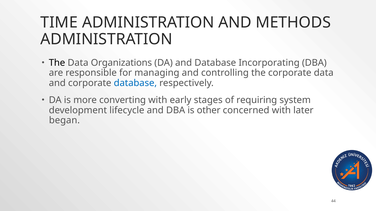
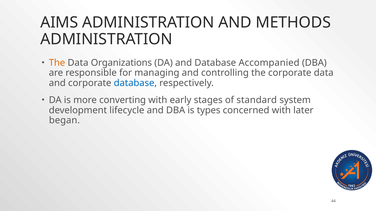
TIME: TIME -> AIMS (59, 22)
The colour: black -> orange (57, 63)
Incorporating: Incorporating -> Accompanied (269, 63)
requiring: requiring -> standard (257, 100)
other: other -> types (209, 111)
